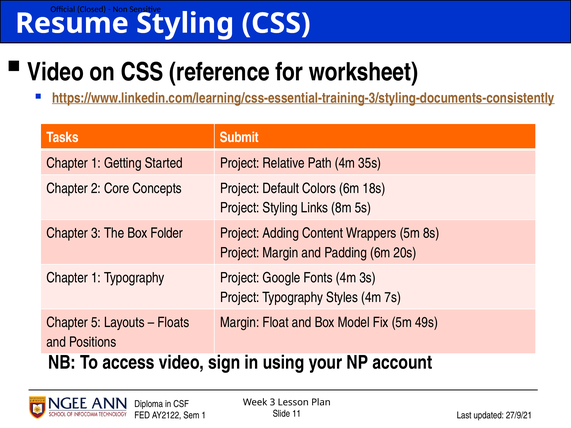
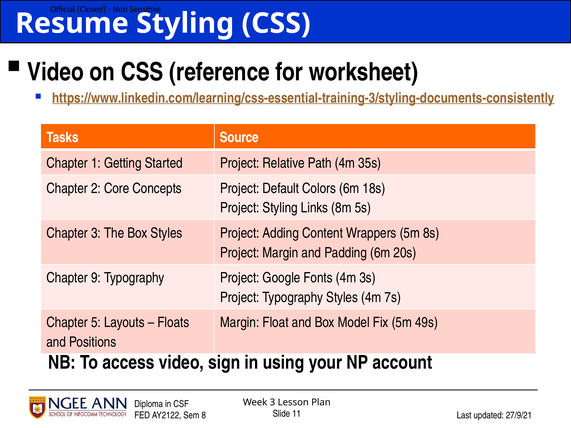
Submit: Submit -> Source (239, 138)
Box Folder: Folder -> Styles (167, 233)
1: 1 -> 9 (96, 278)
1: 1 -> 8 (204, 416)
